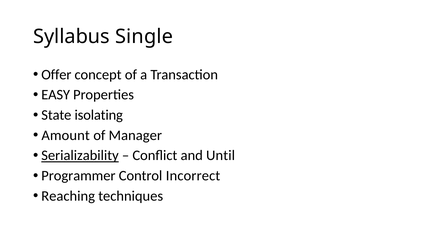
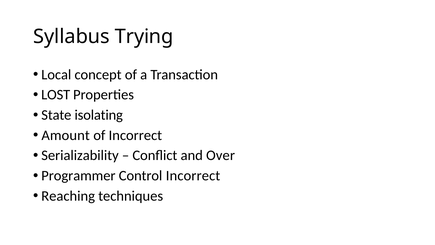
Single: Single -> Trying (144, 37)
Offer: Offer -> Local (56, 75)
EASY: EASY -> LOST (56, 95)
of Manager: Manager -> Incorrect (135, 135)
Serializability underline: present -> none (80, 155)
Until: Until -> Over (221, 155)
